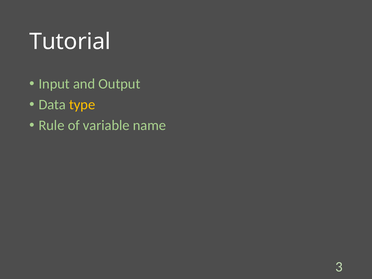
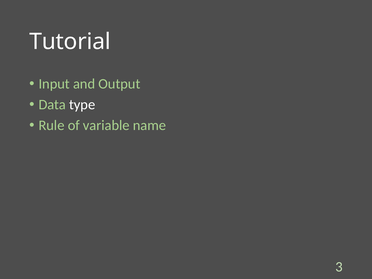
type colour: yellow -> white (82, 105)
